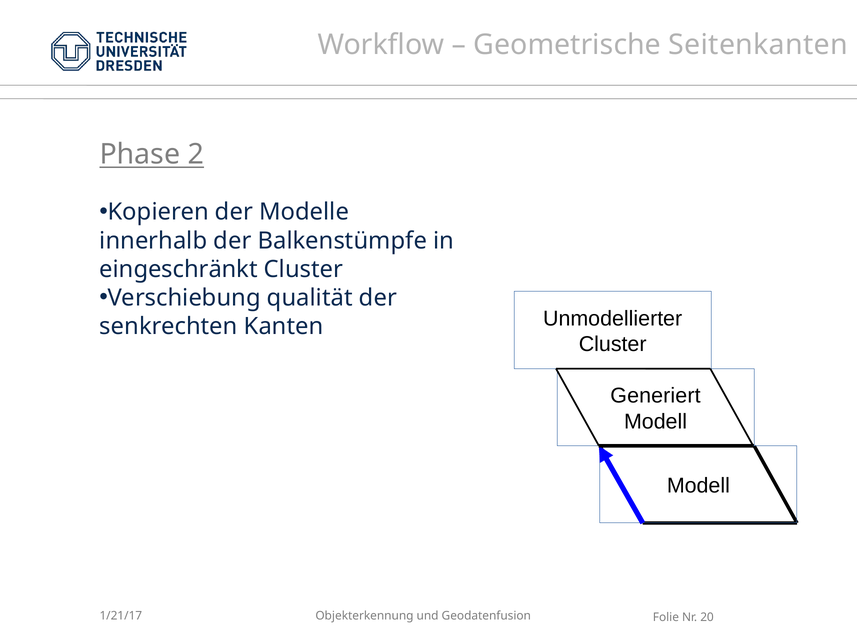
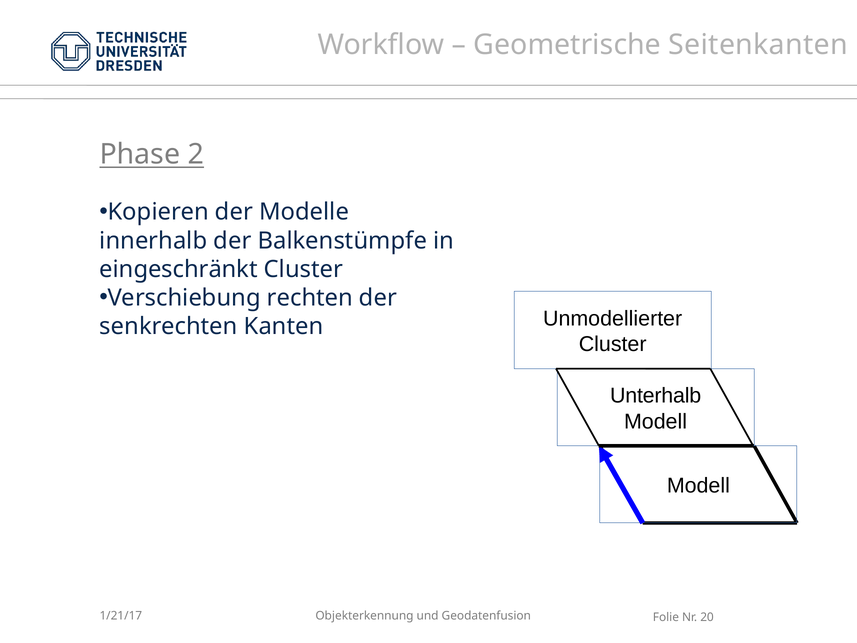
qualität: qualität -> rechten (310, 298)
Generiert: Generiert -> Unterhalb (656, 396)
